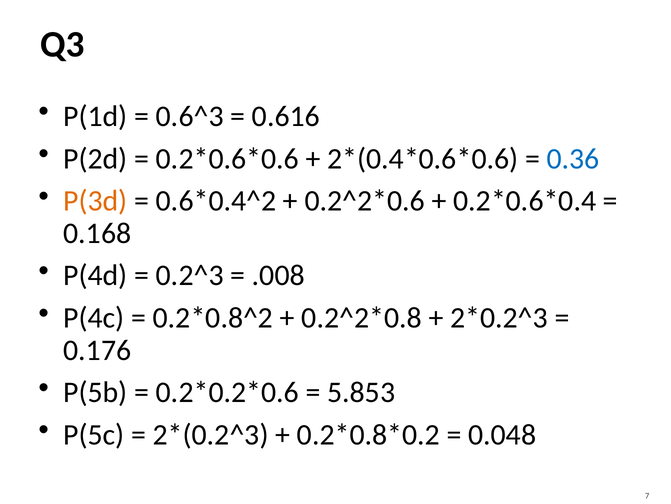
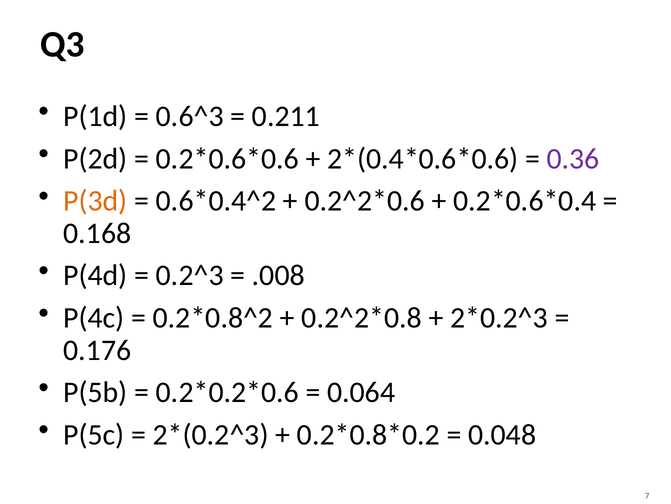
0.616: 0.616 -> 0.211 (286, 116)
0.36 colour: blue -> purple (573, 158)
5.853: 5.853 -> 0.064 (361, 392)
